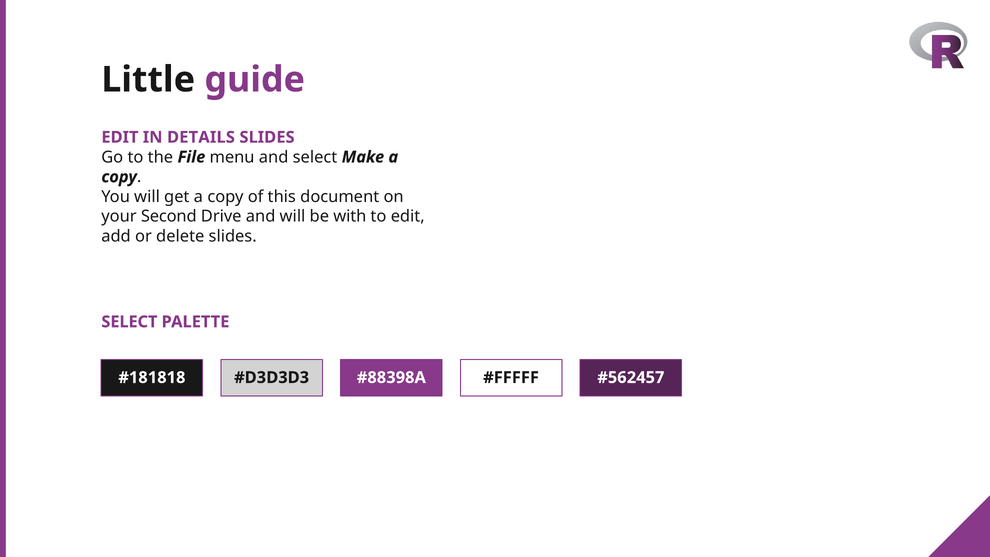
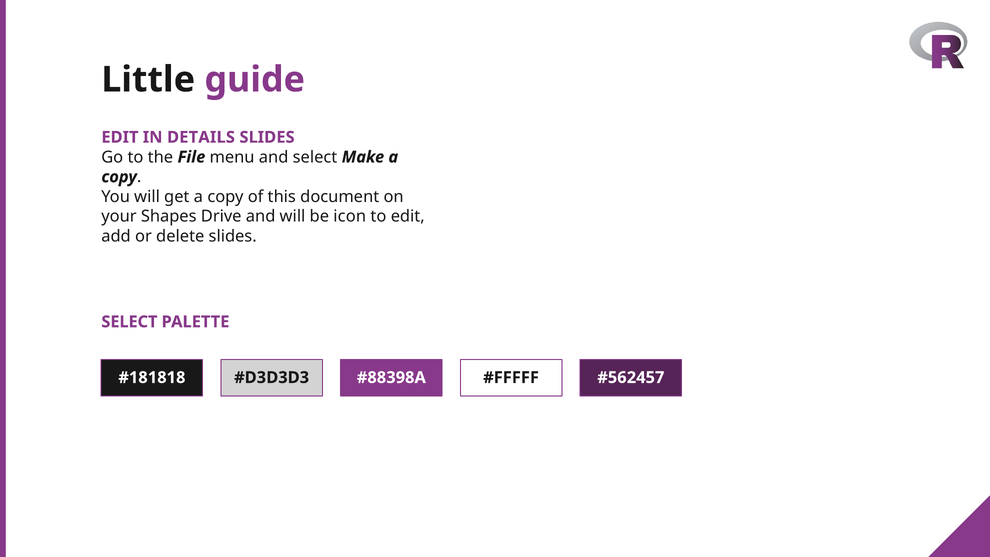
Second: Second -> Shapes (169, 216)
with: with -> icon (350, 216)
